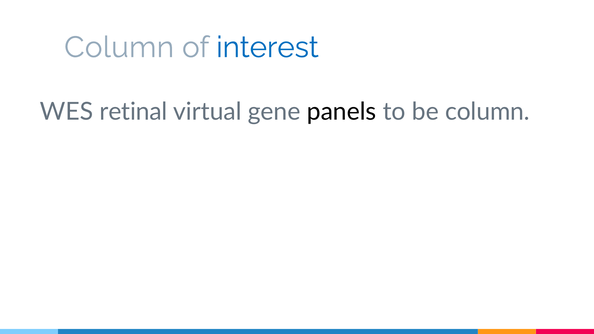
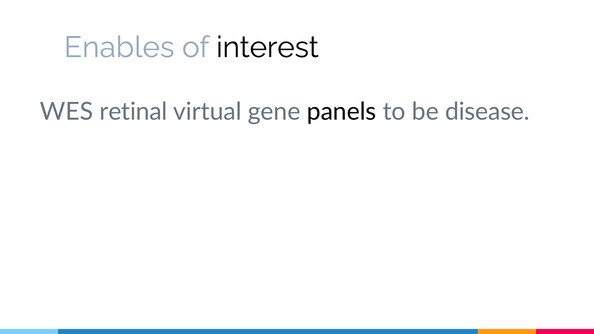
Column: Column -> Enables (119, 47)
interest colour: blue -> black (268, 47)
be column: column -> disease (487, 112)
